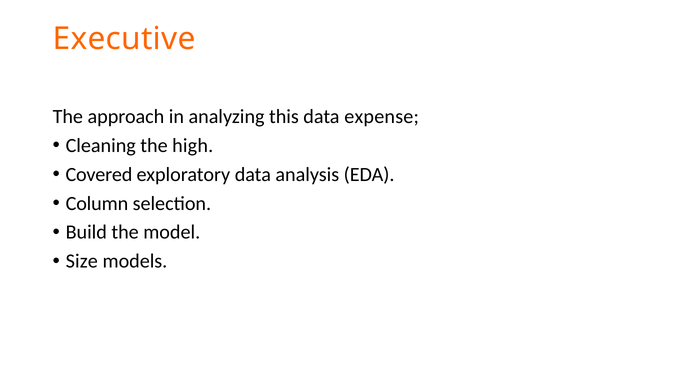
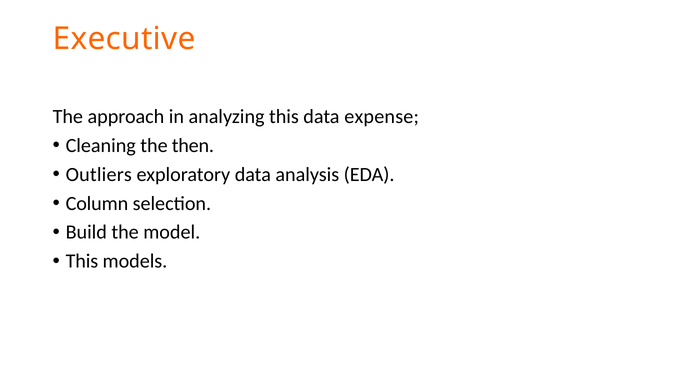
high: high -> then (193, 146)
Covered: Covered -> Outliers (99, 175)
Size: Size -> This (82, 262)
